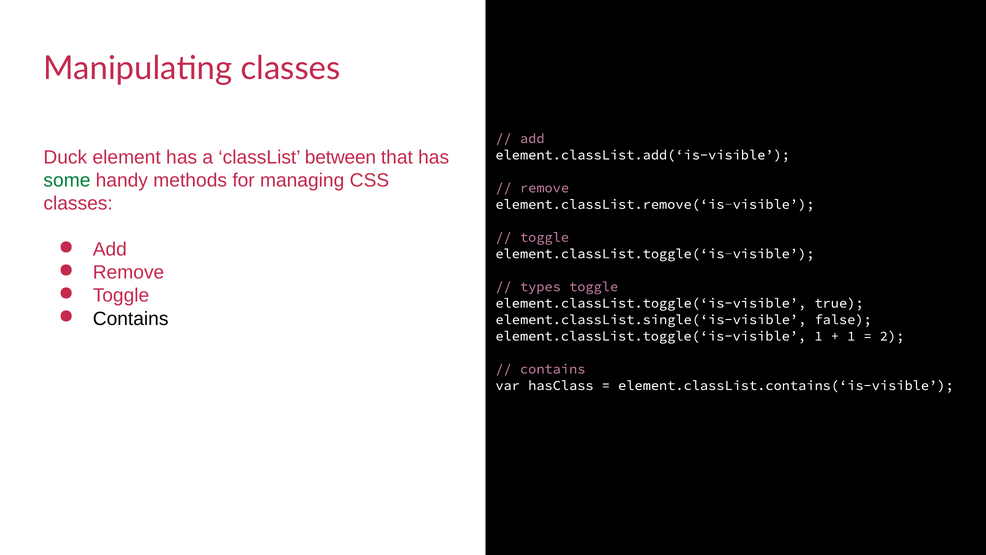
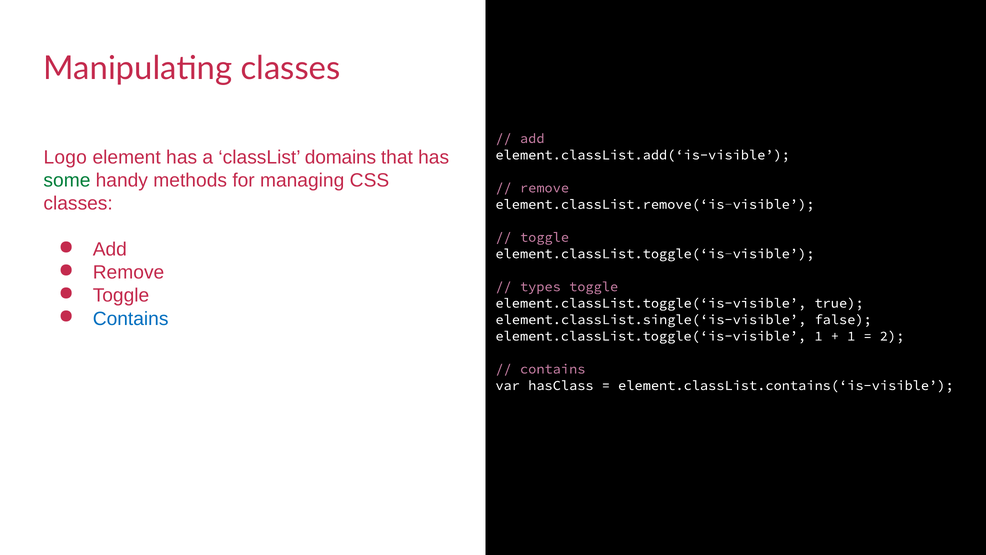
Duck: Duck -> Logo (65, 157)
between: between -> domains (340, 157)
Contains colour: black -> blue (131, 318)
